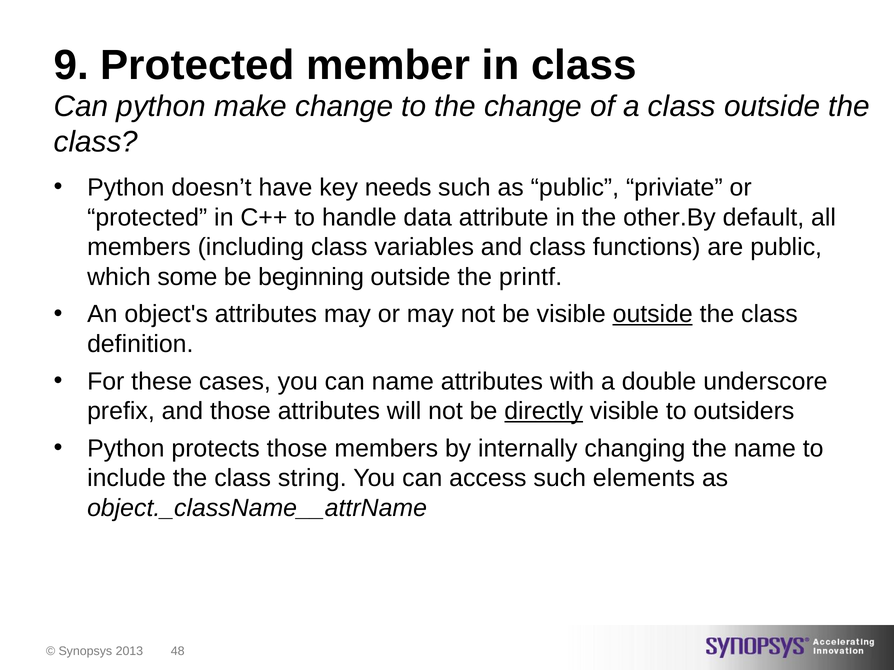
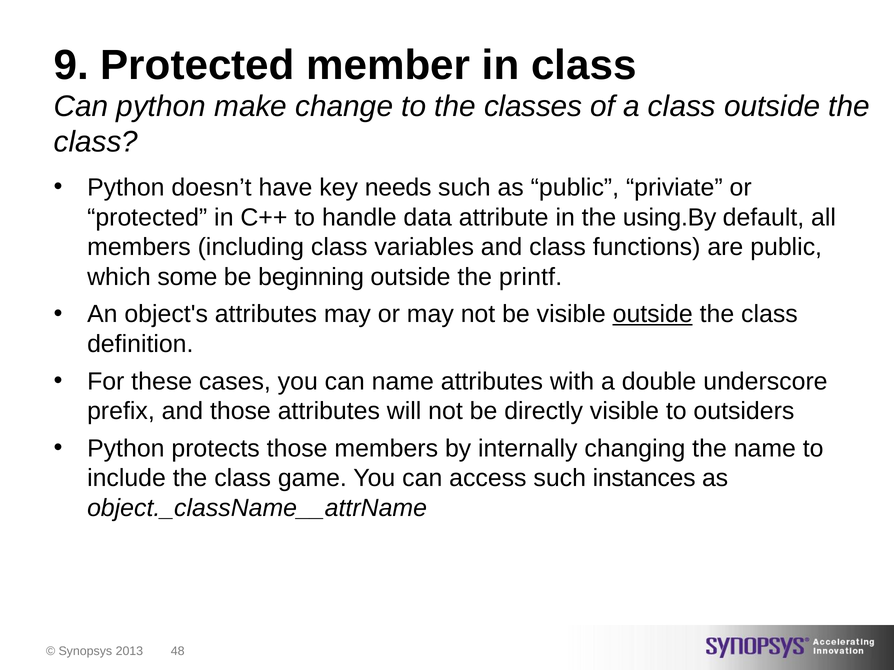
the change: change -> classes (533, 106)
other.By: other.By -> using.By (670, 218)
directly underline: present -> none (544, 411)
string: string -> game (312, 479)
elements: elements -> instances (644, 479)
